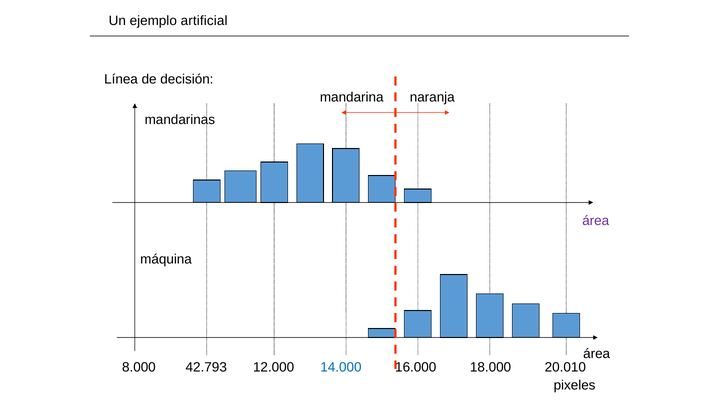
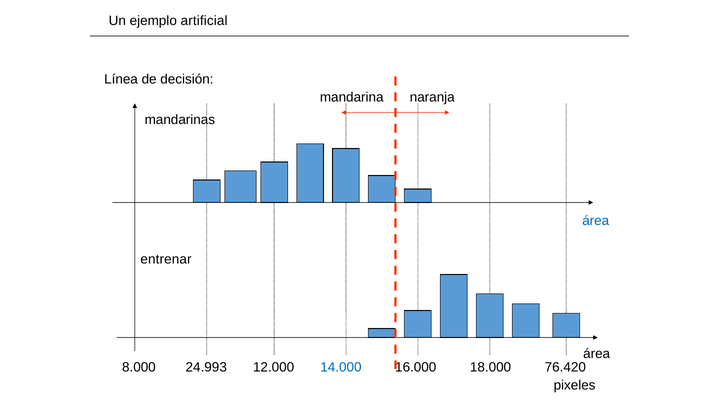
área colour: purple -> blue (596, 221)
máquina: máquina -> entrenar (166, 259)
42.793: 42.793 -> 24.993 (206, 367)
20.010: 20.010 -> 76.420 (565, 367)
